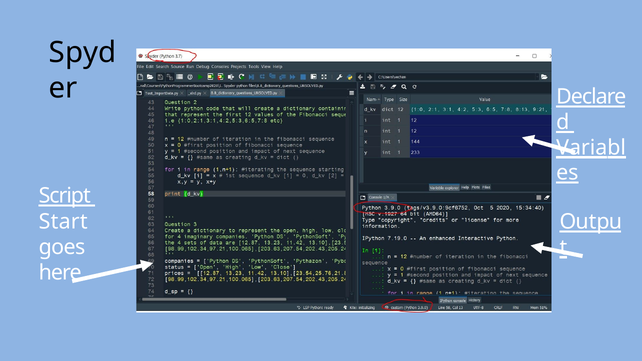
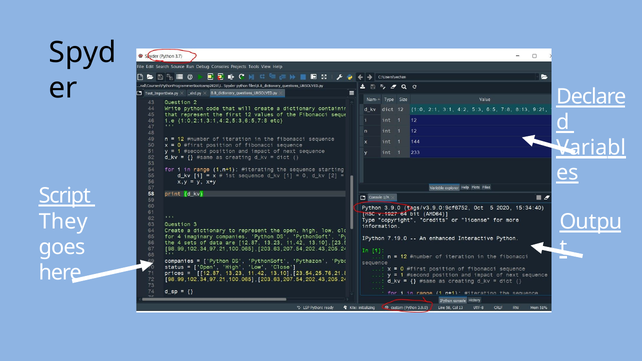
Start: Start -> They (63, 222)
